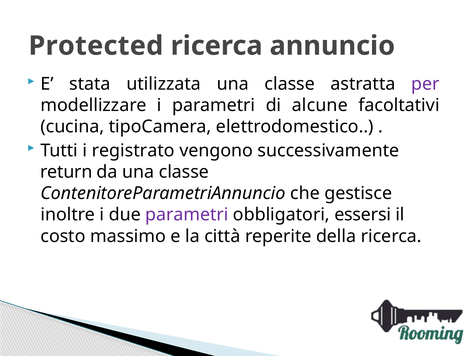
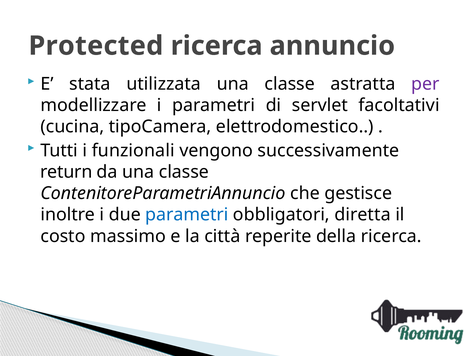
alcune: alcune -> servlet (320, 105)
registrato: registrato -> funzionali (133, 151)
parametri colour: purple -> blue (187, 215)
essersi: essersi -> diretta (363, 215)
